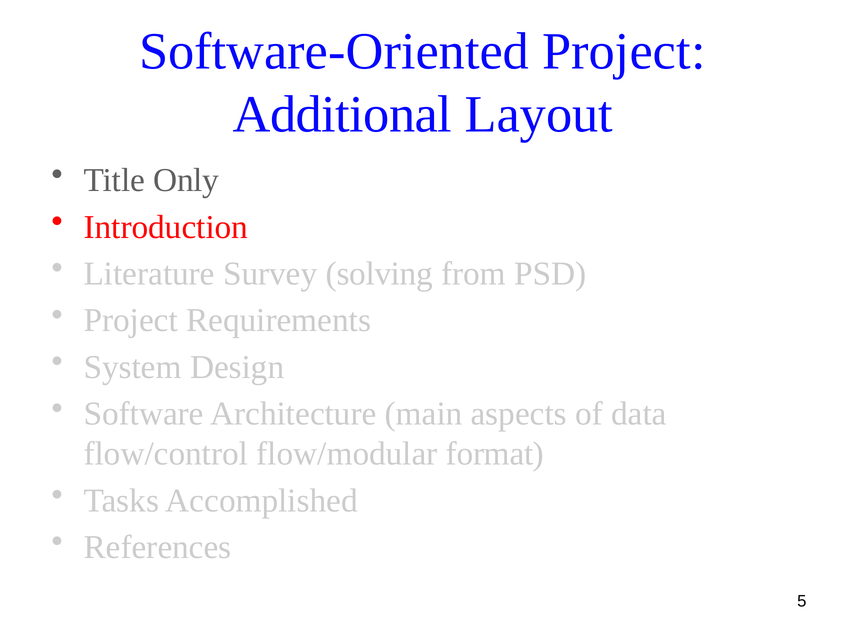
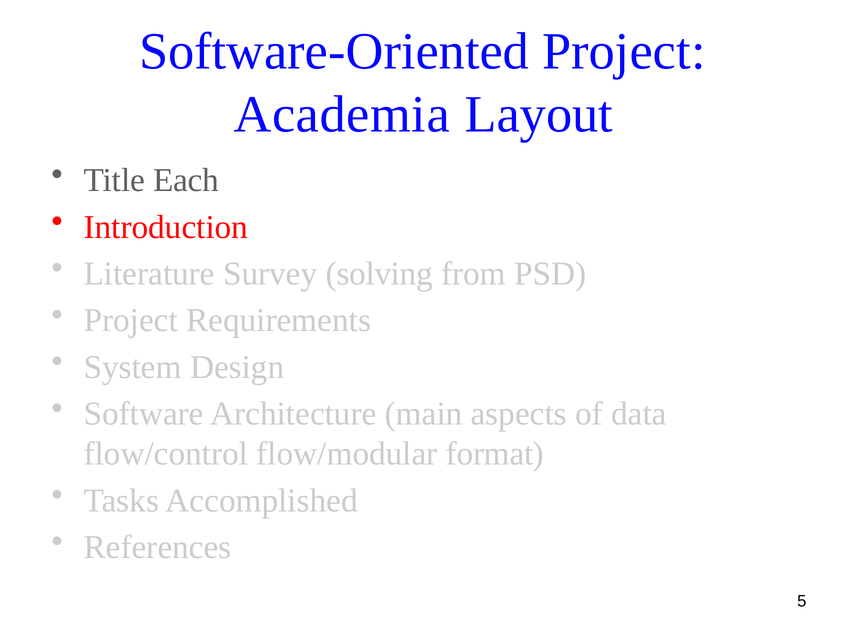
Additional: Additional -> Academia (342, 115)
Only: Only -> Each (186, 180)
